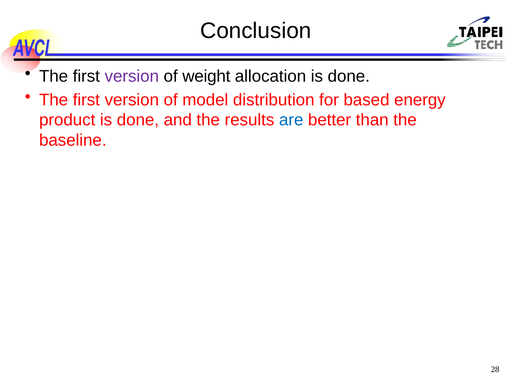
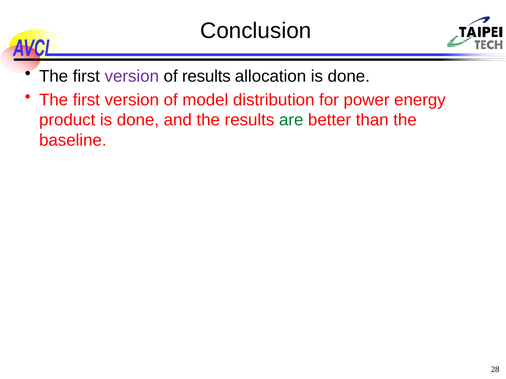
of weight: weight -> results (206, 76)
based: based -> power (366, 100)
are colour: blue -> green (291, 120)
